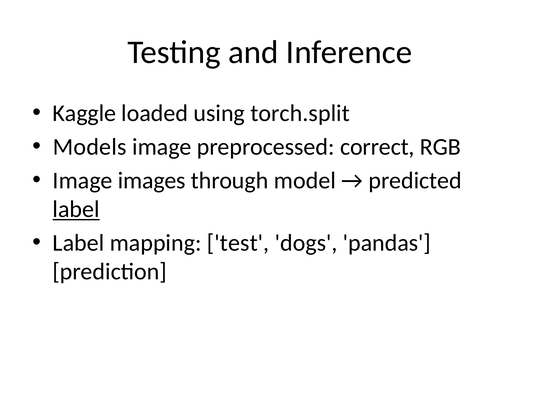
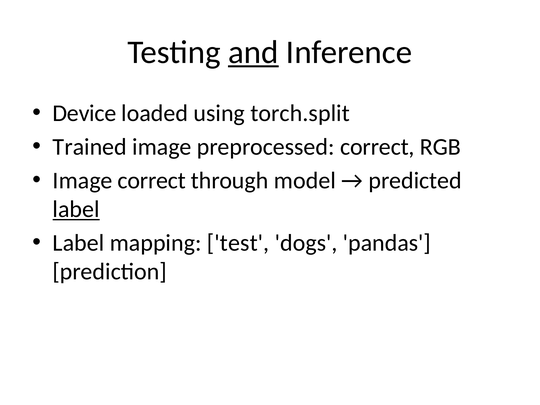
and underline: none -> present (253, 52)
Kaggle: Kaggle -> Device (84, 113)
Models: Models -> Trained (90, 147)
Image images: images -> correct (152, 181)
